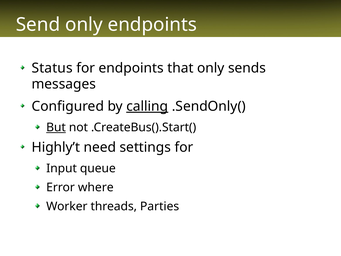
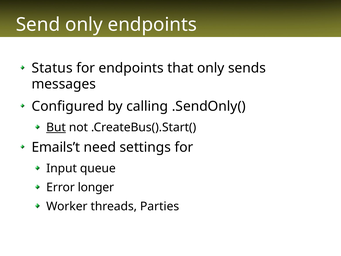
calling underline: present -> none (147, 106)
Highly’t: Highly’t -> Emails’t (56, 147)
where: where -> longer (96, 187)
